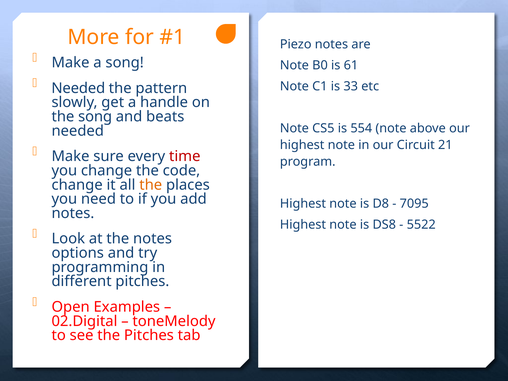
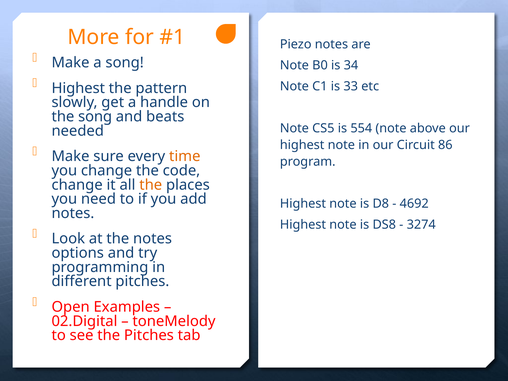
61: 61 -> 34 (351, 65)
Needed: Needed -> Highest (78, 88)
21: 21 -> 86 (445, 145)
time colour: red -> orange (185, 156)
7095: 7095 -> 4692 (414, 204)
5522: 5522 -> 3274 (421, 225)
